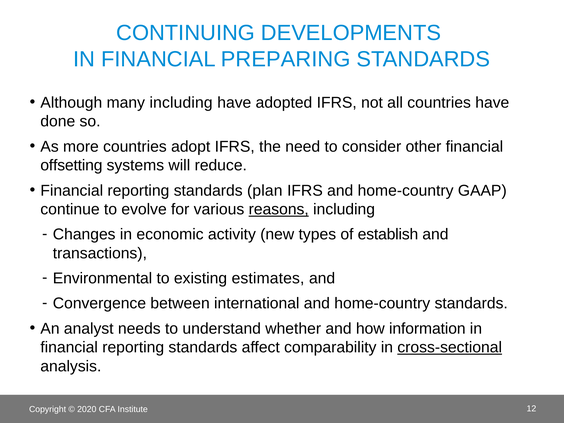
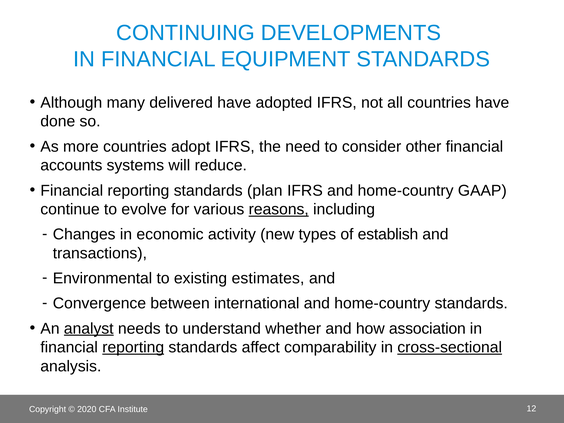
PREPARING: PREPARING -> EQUIPMENT (286, 59)
many including: including -> delivered (181, 103)
offsetting: offsetting -> accounts (71, 165)
analyst underline: none -> present (89, 329)
information: information -> association (427, 329)
reporting underline: none -> present (133, 347)
